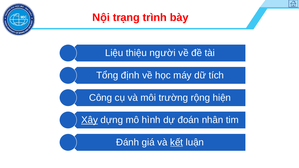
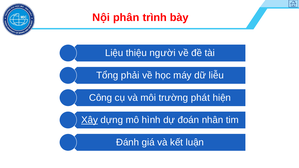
trạng: trạng -> phân (126, 17)
định: định -> phải (130, 75)
tích: tích -> liễu (216, 75)
rộng: rộng -> phát (200, 98)
kết underline: present -> none (177, 142)
